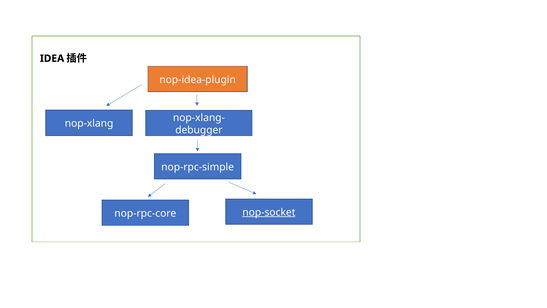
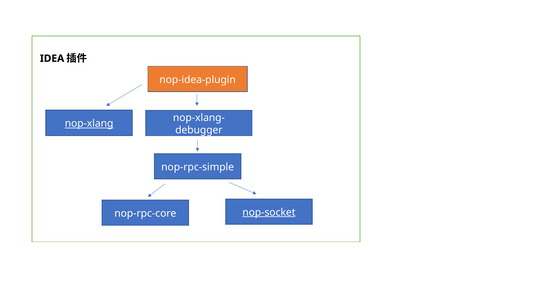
nop-xlang underline: none -> present (89, 123)
